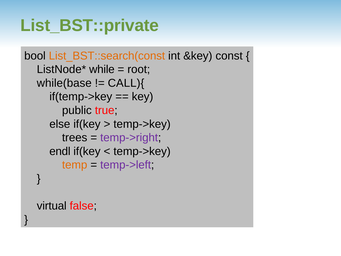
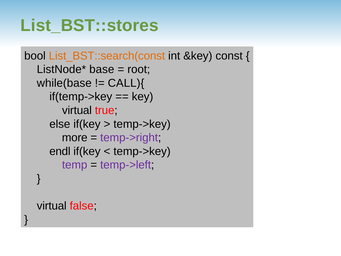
List_BST::private: List_BST::private -> List_BST::stores (89, 25)
while: while -> base (102, 69)
public: public -> virtual (77, 110)
trees: trees -> more (75, 138)
temp colour: orange -> purple (75, 165)
